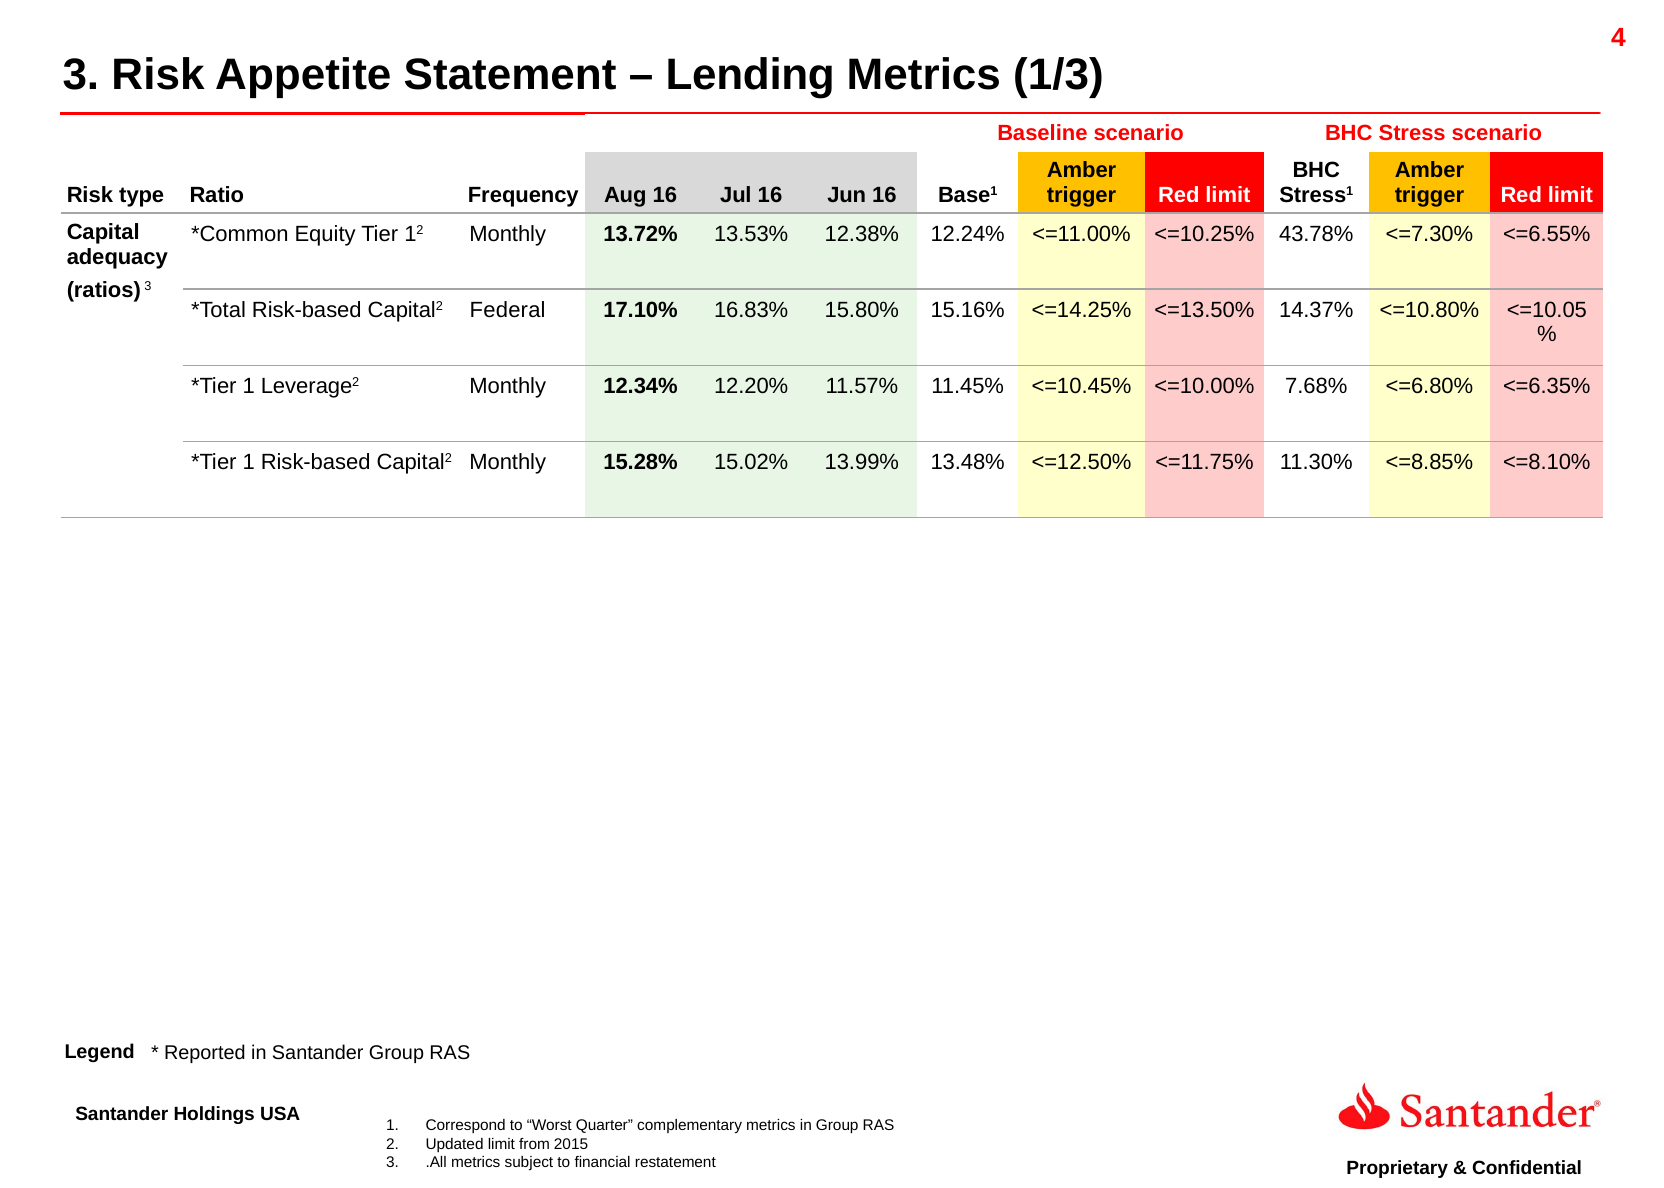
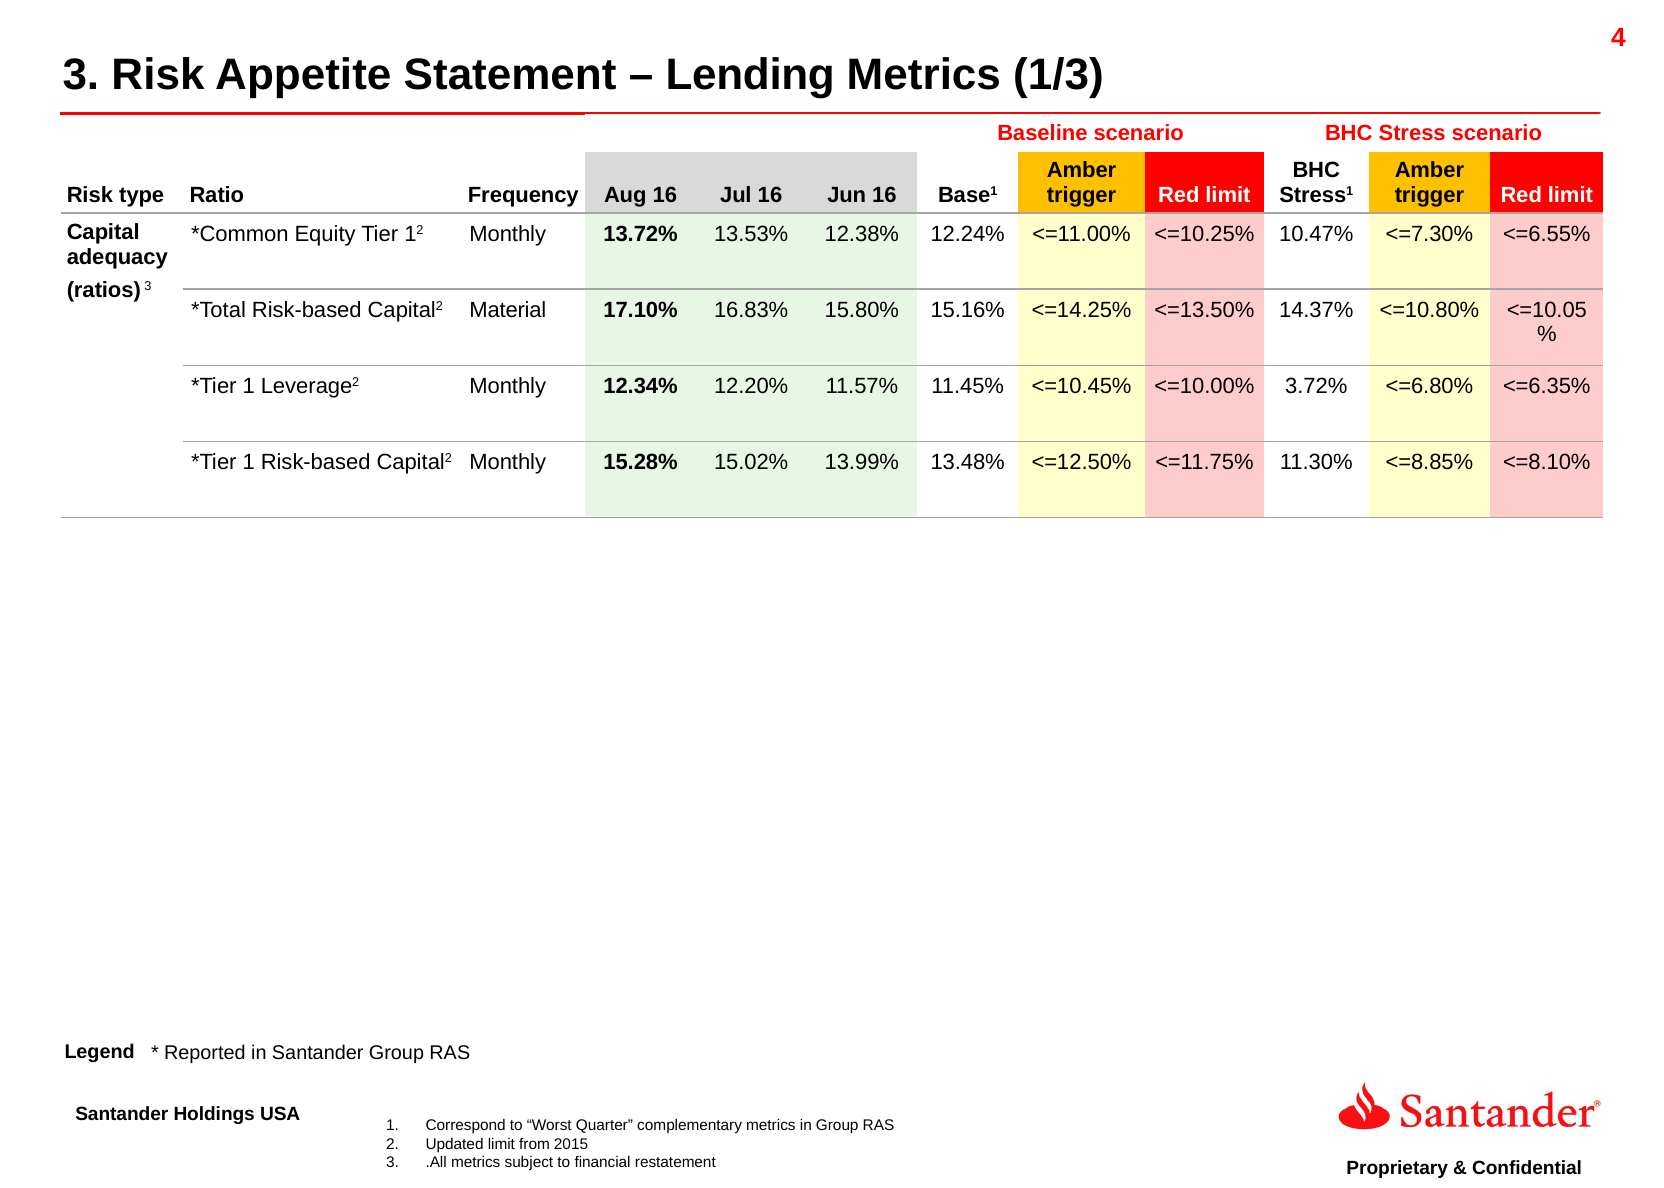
43.78%: 43.78% -> 10.47% (1316, 234)
Federal: Federal -> Material (508, 310)
7.68%: 7.68% -> 3.72% (1316, 386)
